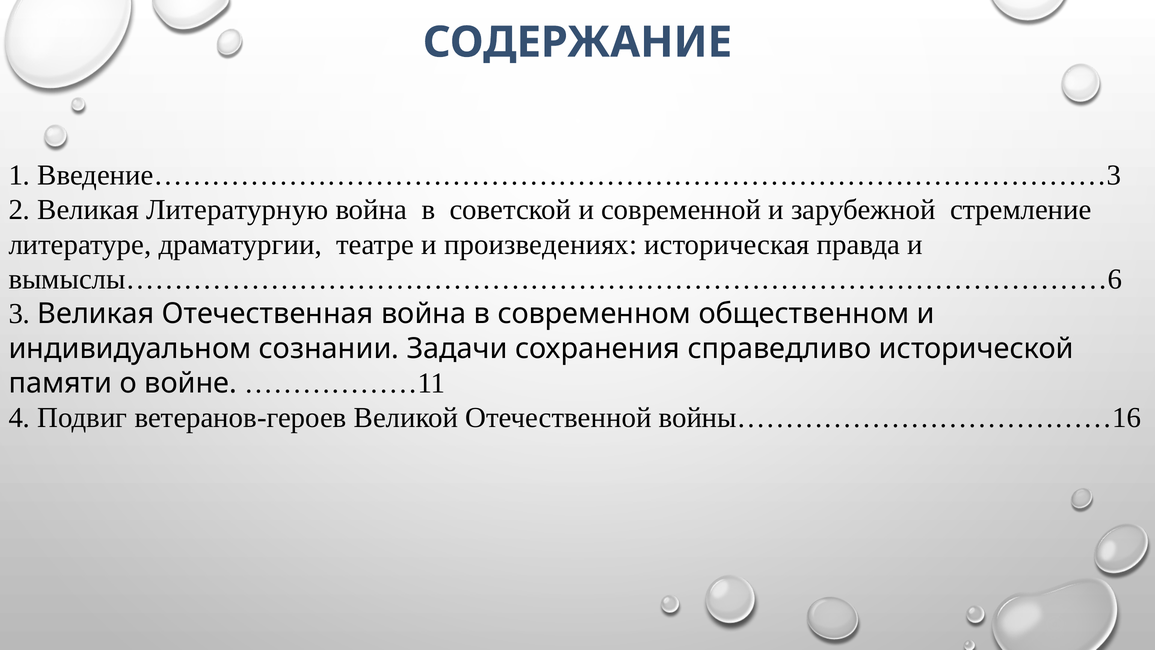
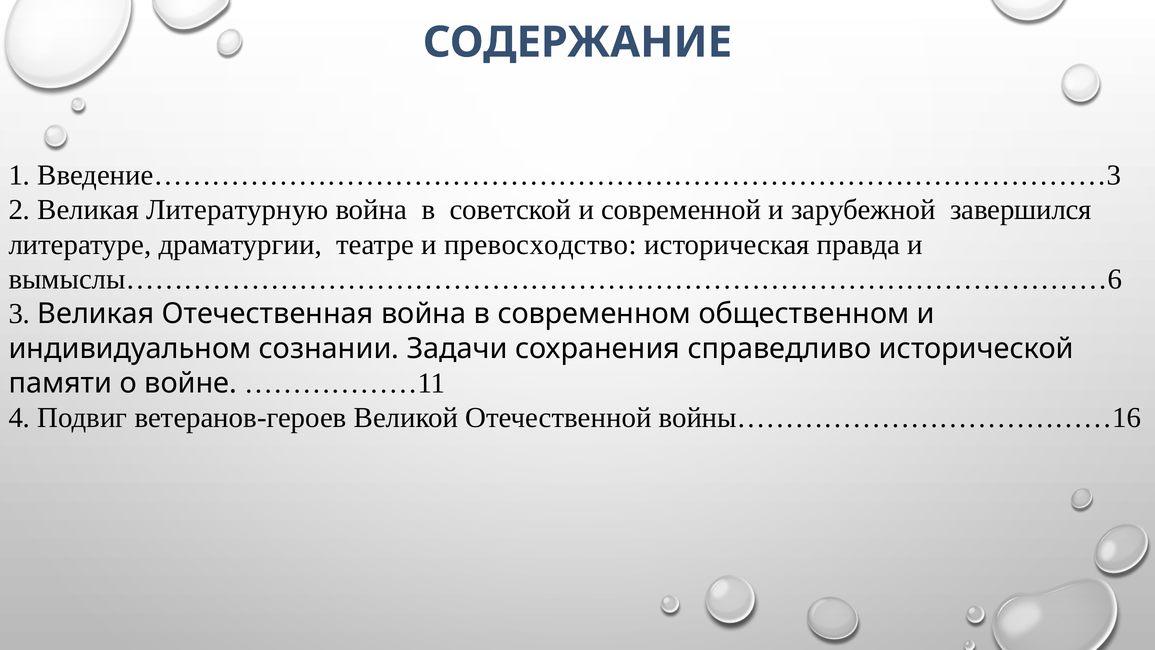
стремление: стремление -> завершился (1021, 210)
произведениях: произведениях -> превосходство (540, 244)
